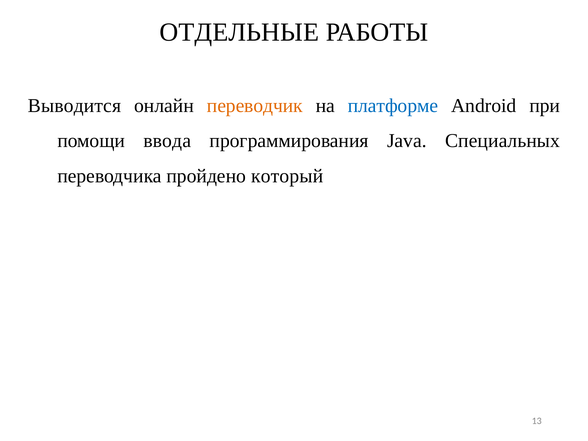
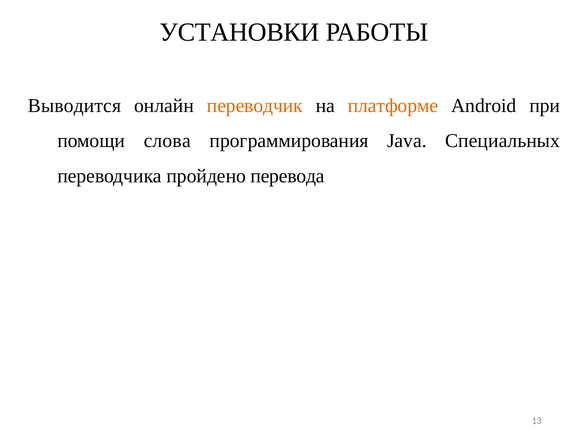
ОТДЕЛЬНЫЕ: ОТДЕЛЬНЫЕ -> УСТАНОВКИ (239, 32)
платформе colour: blue -> orange (393, 106)
ввода: ввода -> слова (167, 141)
который: который -> перевода (288, 176)
